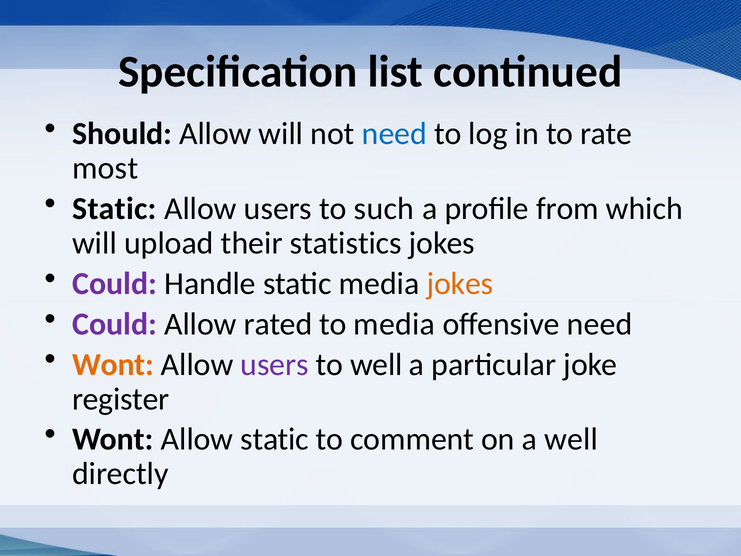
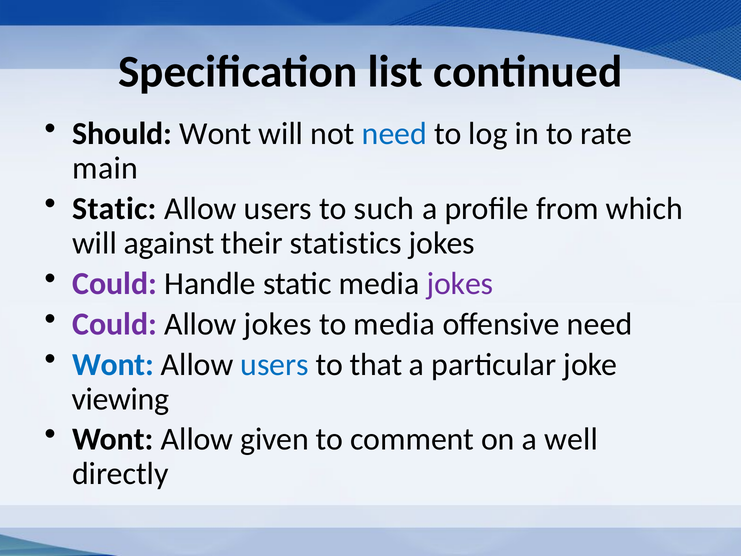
Should Allow: Allow -> Wont (215, 134)
most: most -> main (105, 168)
upload: upload -> against (169, 243)
jokes colour: orange -> purple (460, 284)
Allow rated: rated -> jokes (278, 324)
Wont colour: orange -> blue (113, 364)
users colour: purple -> blue (275, 364)
to well: well -> that (376, 364)
register: register -> viewing (121, 399)
Allow static: static -> given (275, 439)
